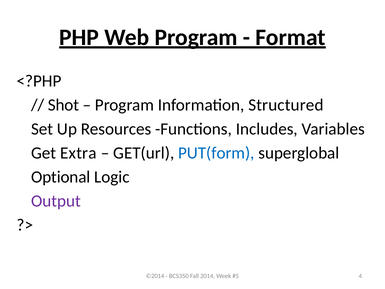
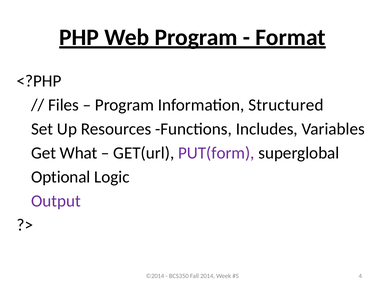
Shot: Shot -> Files (63, 105)
Extra: Extra -> What (79, 153)
PUT(form colour: blue -> purple (216, 153)
